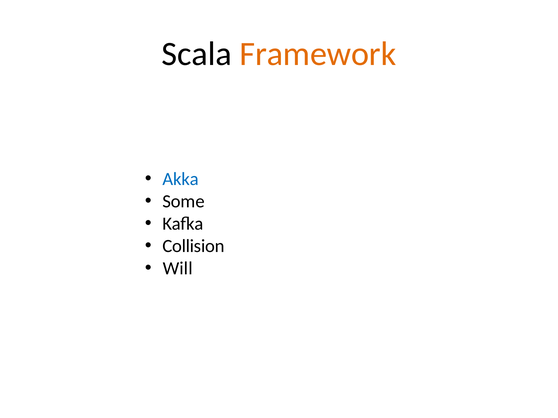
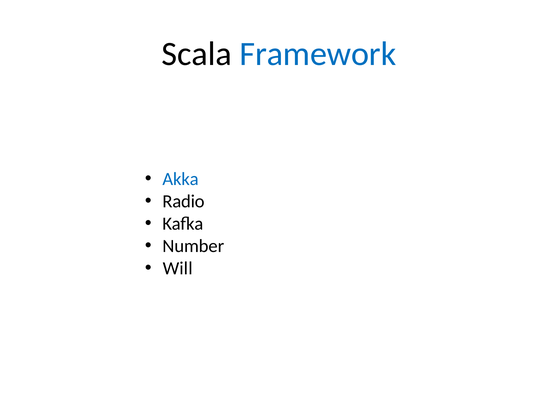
Framework colour: orange -> blue (318, 54)
Some: Some -> Radio (184, 202)
Collision: Collision -> Number (193, 246)
